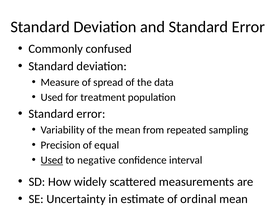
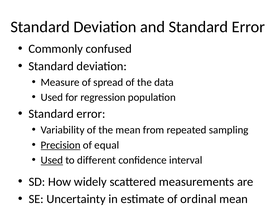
treatment: treatment -> regression (103, 97)
Precision underline: none -> present (61, 145)
negative: negative -> different (97, 160)
